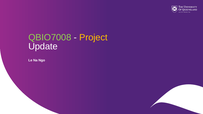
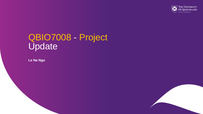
QBIO7008 colour: light green -> yellow (50, 37)
